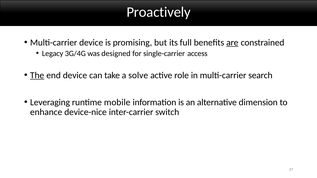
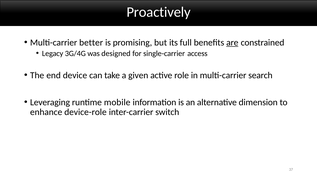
Multi-carrier device: device -> better (91, 43)
The underline: present -> none (37, 75)
solve: solve -> given (138, 75)
device-nice: device-nice -> device-role (85, 112)
